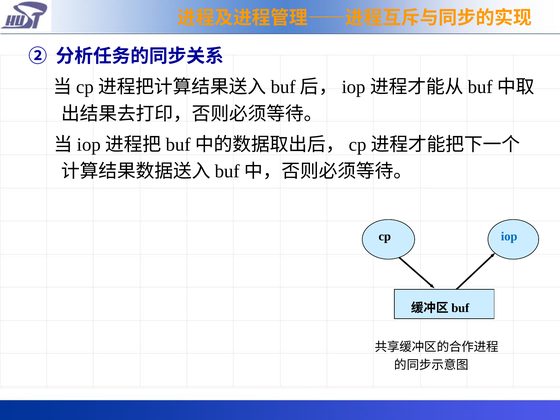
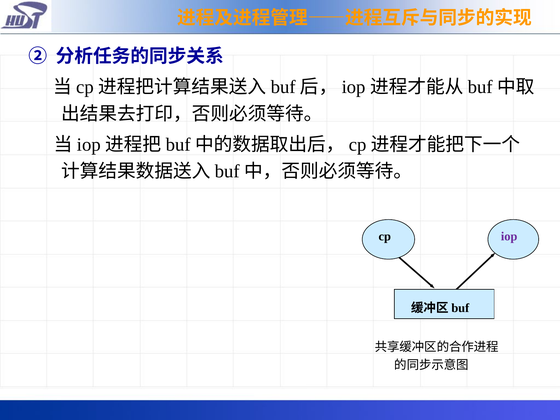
iop colour: blue -> purple (509, 236)
